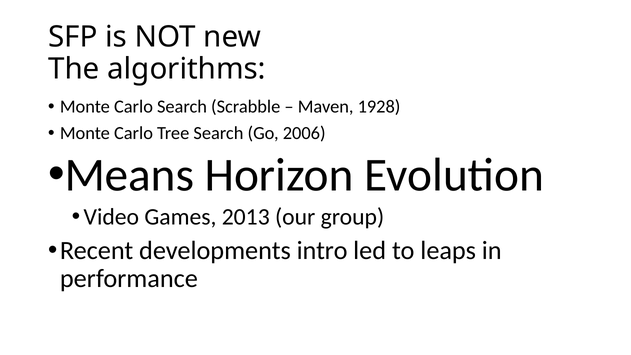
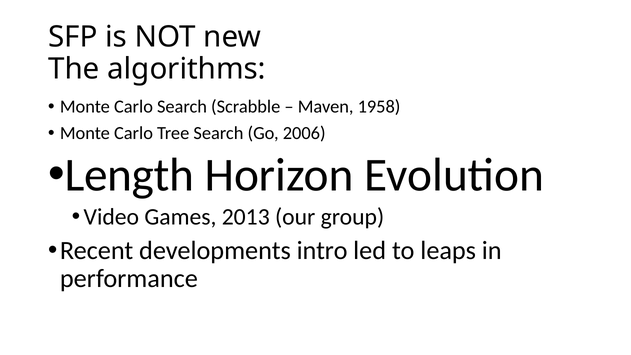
1928: 1928 -> 1958 (379, 107)
Means: Means -> Length (129, 175)
